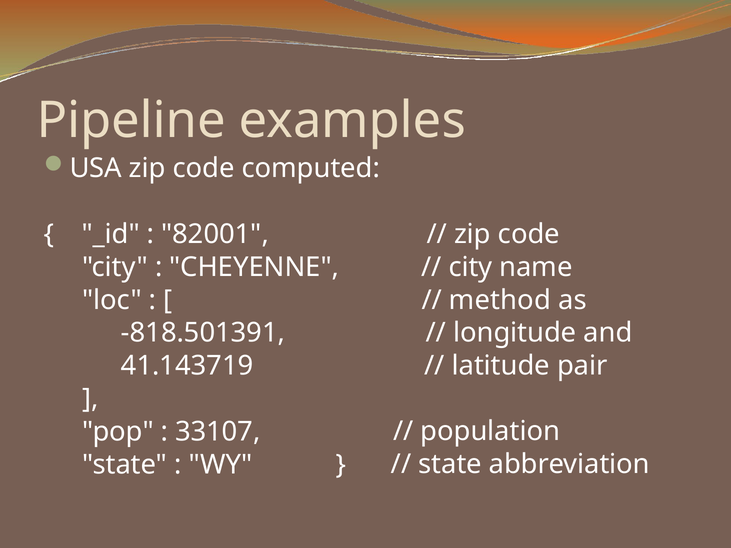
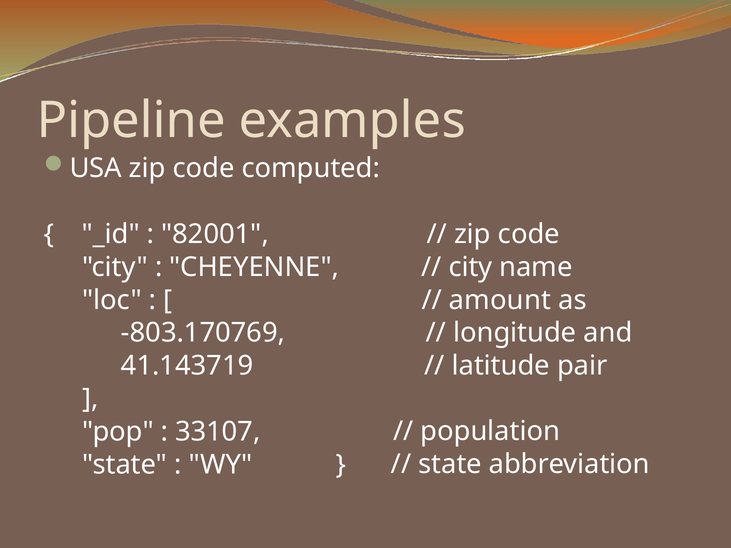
method: method -> amount (500, 300)
-818.501391: -818.501391 -> -803.170769 (203, 333)
